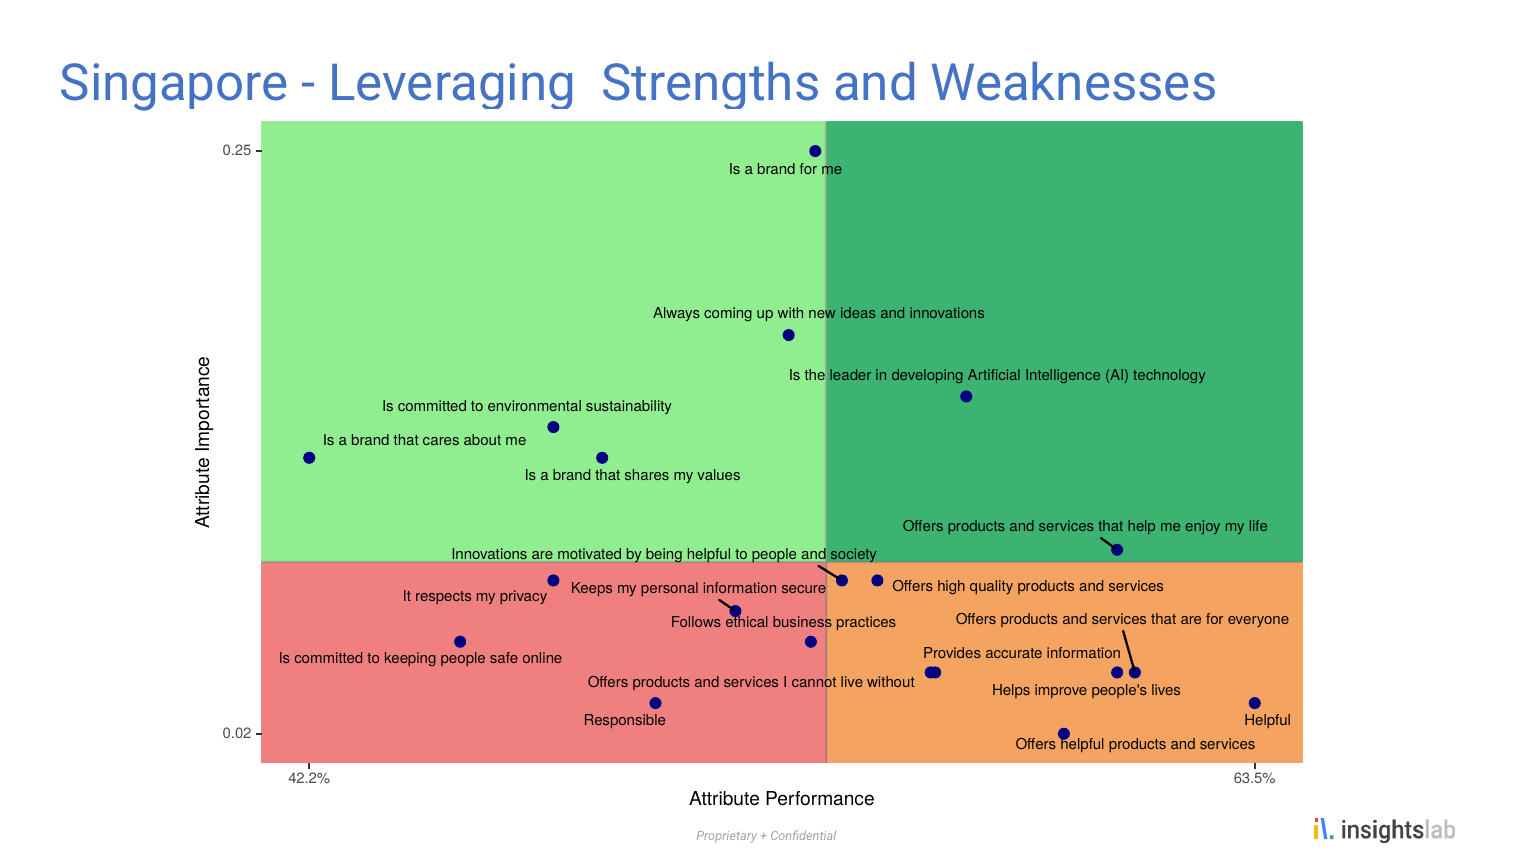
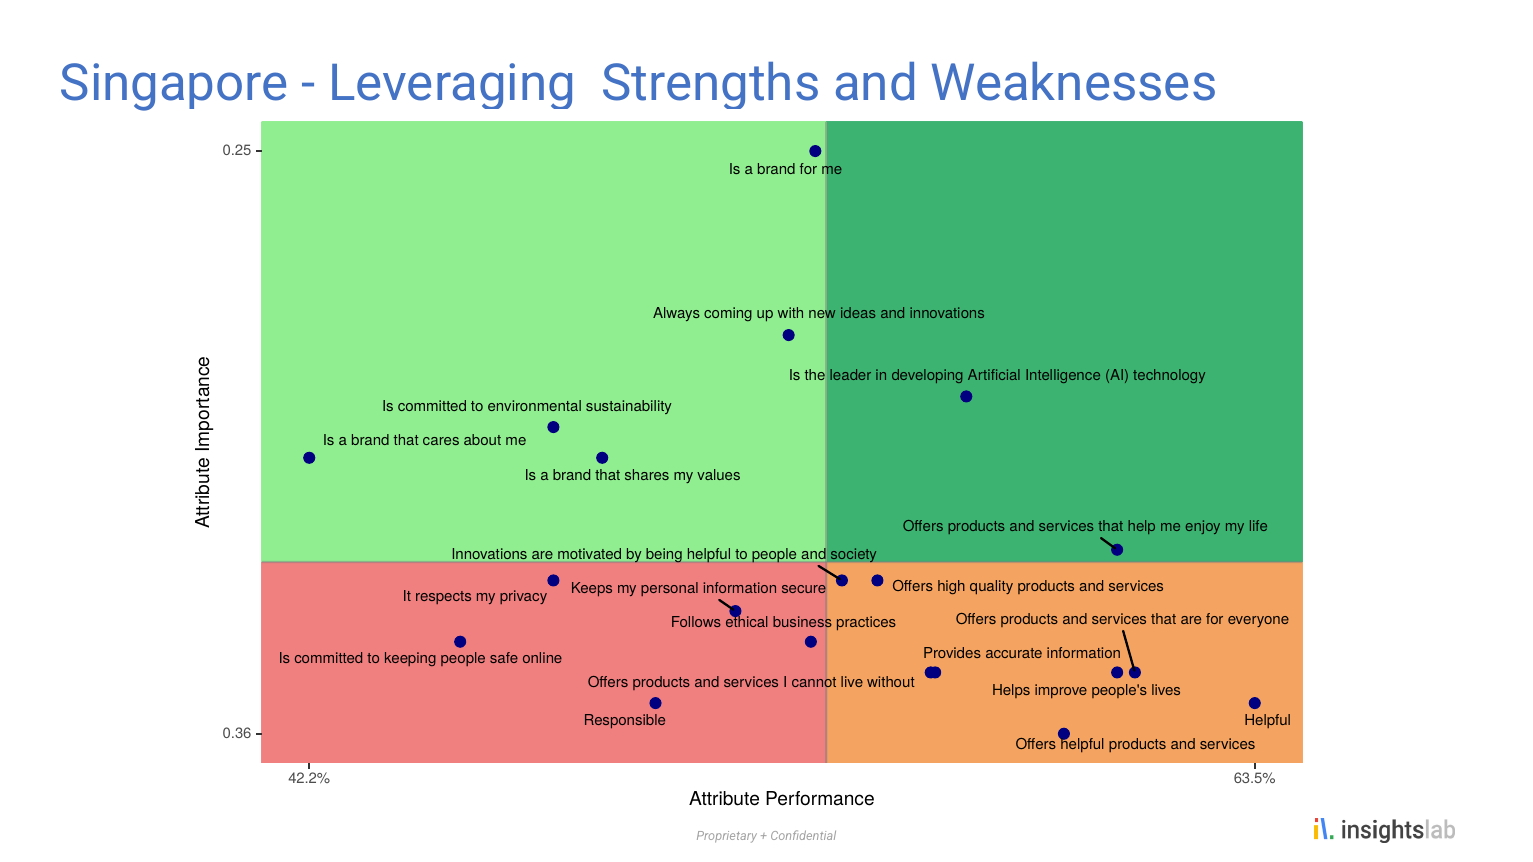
0.02: 0.02 -> 0.36 (237, 734)
